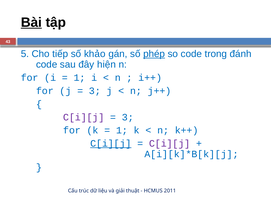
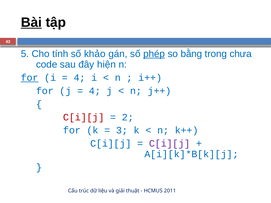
tiếp: tiếp -> tính (60, 54)
so code: code -> bằng (191, 54)
đánh: đánh -> chưa (241, 54)
for underline: none -> present (30, 78)
1: 1 -> 4 (80, 78)
3: 3 -> 4 (95, 91)
C[i][j colour: purple -> red (84, 117)
3: 3 -> 2 (128, 117)
1: 1 -> 3 (122, 131)
C[i][j underline: present -> none (111, 144)
